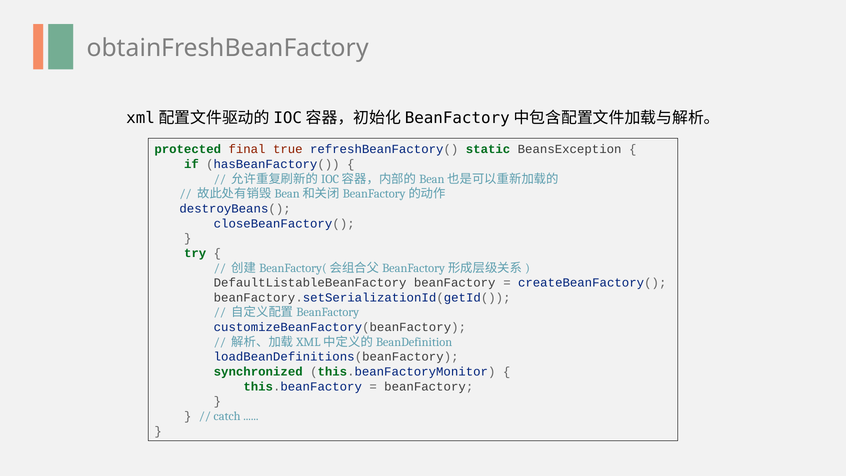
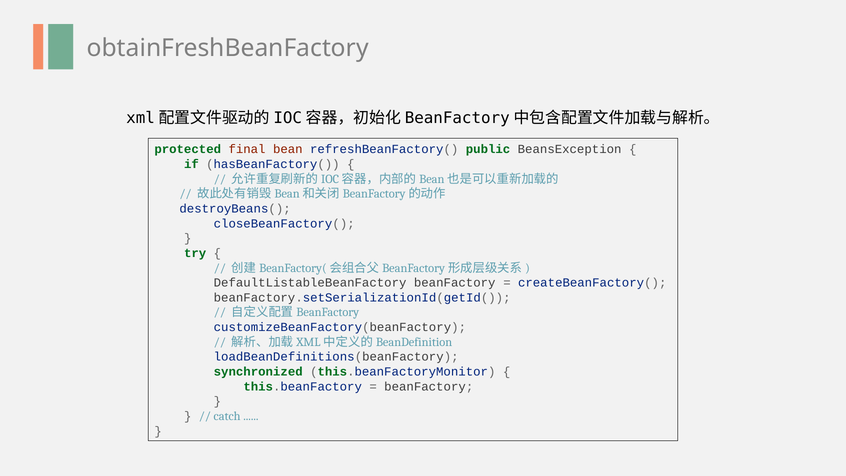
true: true -> bean (288, 149)
static: static -> public (488, 149)
